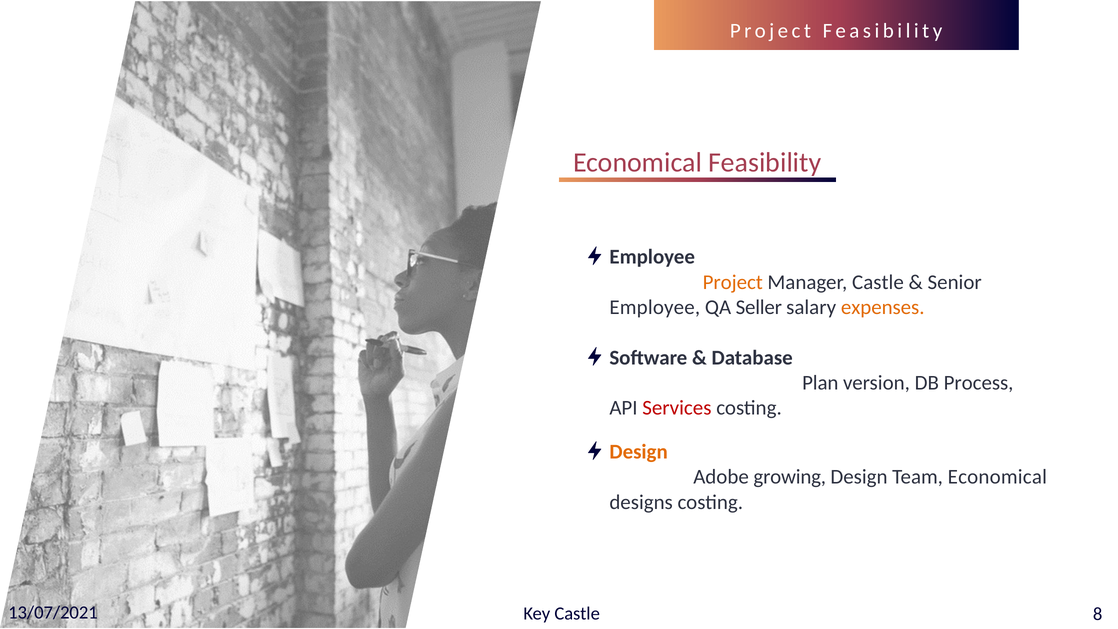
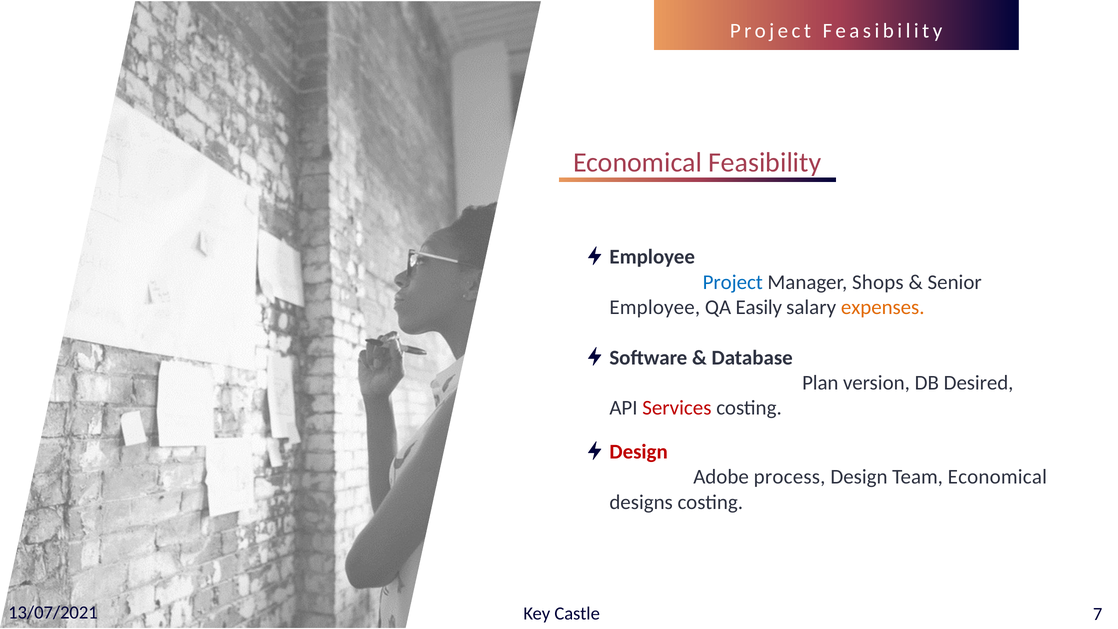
Project colour: orange -> blue (733, 282)
Manager Castle: Castle -> Shops (878, 282)
Seller: Seller -> Easily (759, 307)
Process: Process -> Desired (979, 383)
Design colour: orange -> red (639, 452)
growing: growing -> process (790, 477)
8: 8 -> 7 (1098, 614)
